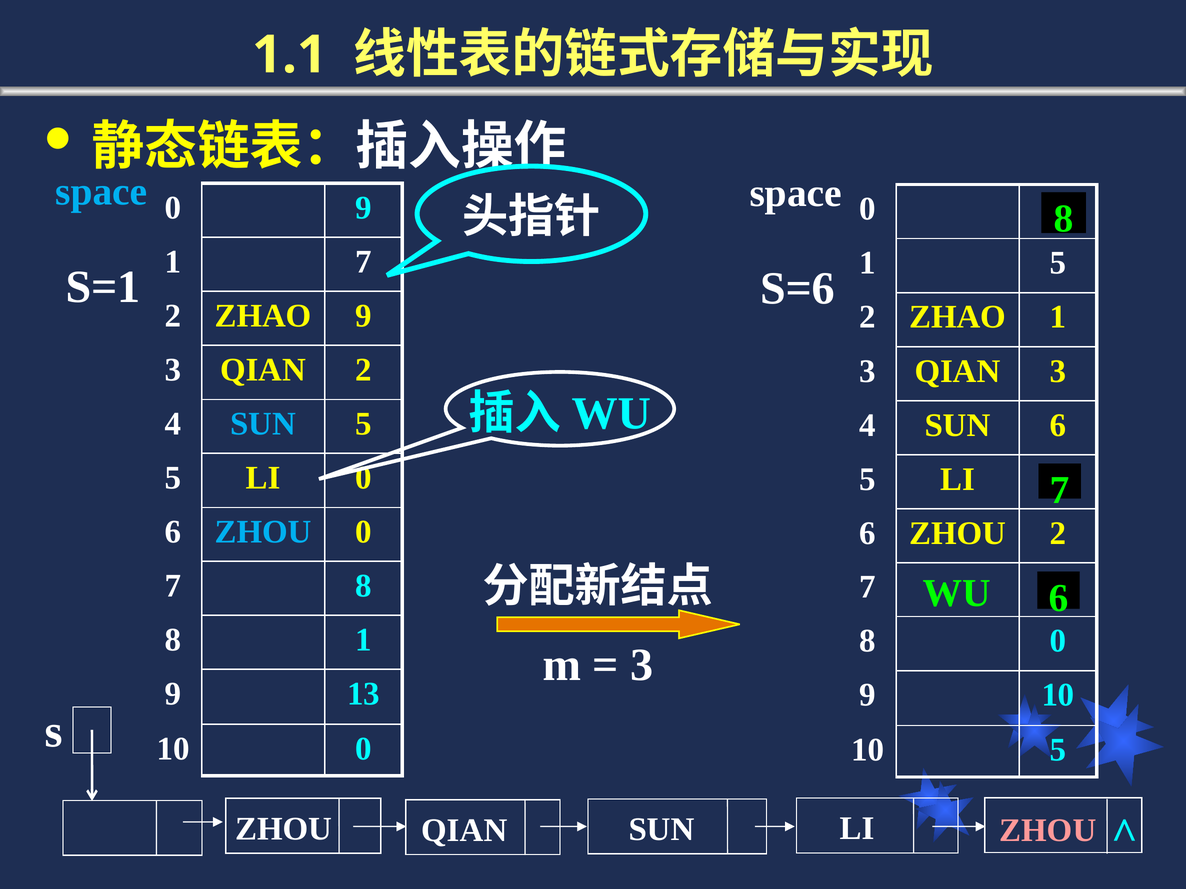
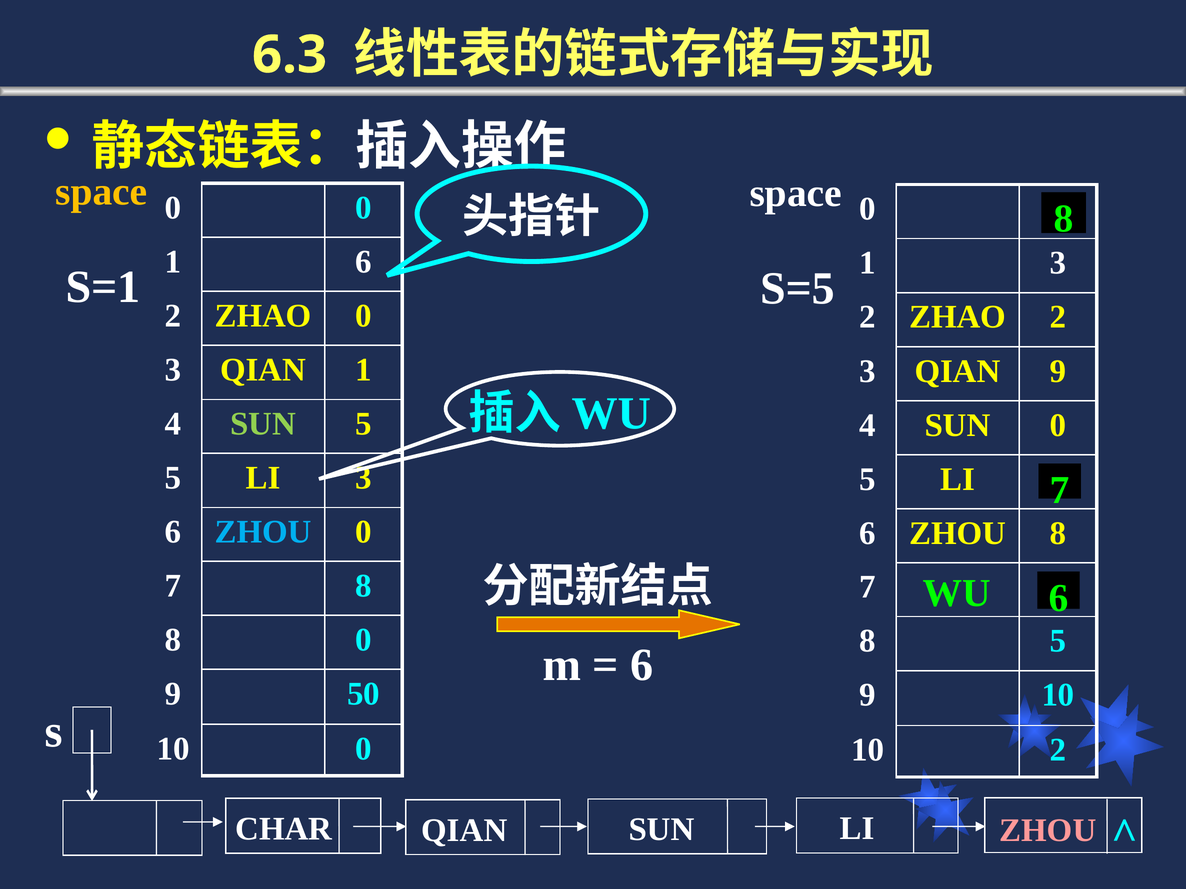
1.1: 1.1 -> 6.3 (290, 55)
space colour: light blue -> yellow (101, 192)
9: 9 -> 0 (364, 208)
1 7: 7 -> 6 (364, 262)
1 5: 5 -> 3 (1058, 263)
S=6: S=6 -> S=5 (798, 289)
ZHAO 9: 9 -> 0 (364, 316)
ZHAO 1: 1 -> 2 (1058, 317)
QIAN 2: 2 -> 1 (364, 370)
QIAN 3: 3 -> 9 (1058, 371)
SUN colour: light blue -> light green (263, 424)
SUN 6: 6 -> 0 (1058, 425)
LI 0: 0 -> 3 (364, 478)
ZHOU 2: 2 -> 8 (1058, 534)
8 1: 1 -> 0 (364, 640)
8 0: 0 -> 5 (1058, 641)
3: 3 -> 6 (642, 666)
13: 13 -> 50 (363, 694)
10 5: 5 -> 2 (1058, 750)
ZHOU: ZHOU -> CHAR (284, 829)
